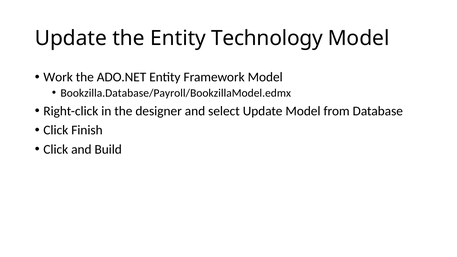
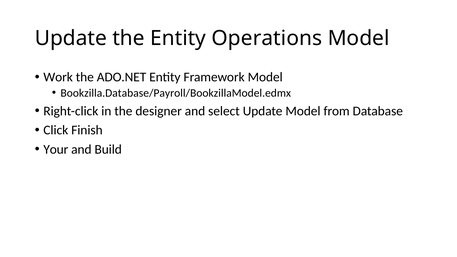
Technology: Technology -> Operations (267, 38)
Click: Click -> Your (56, 149)
